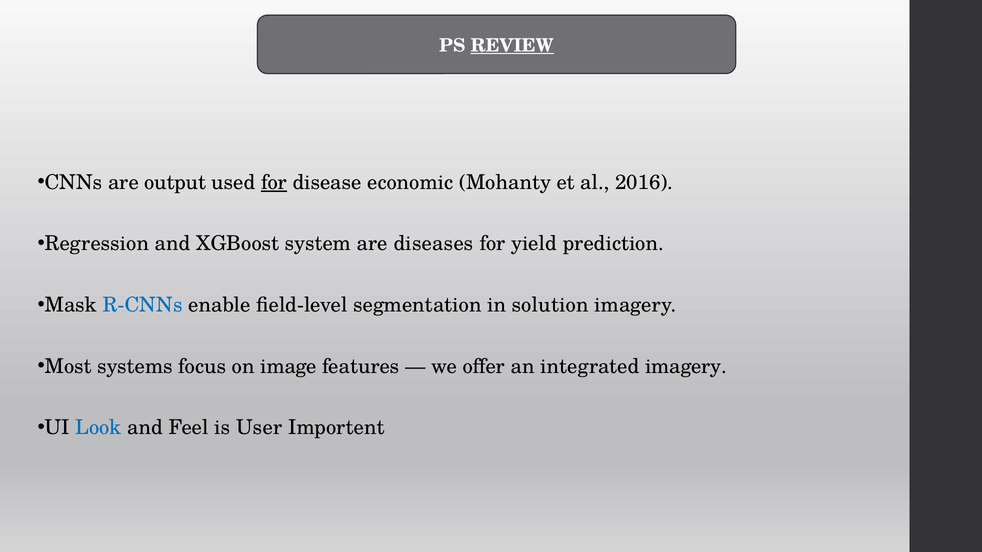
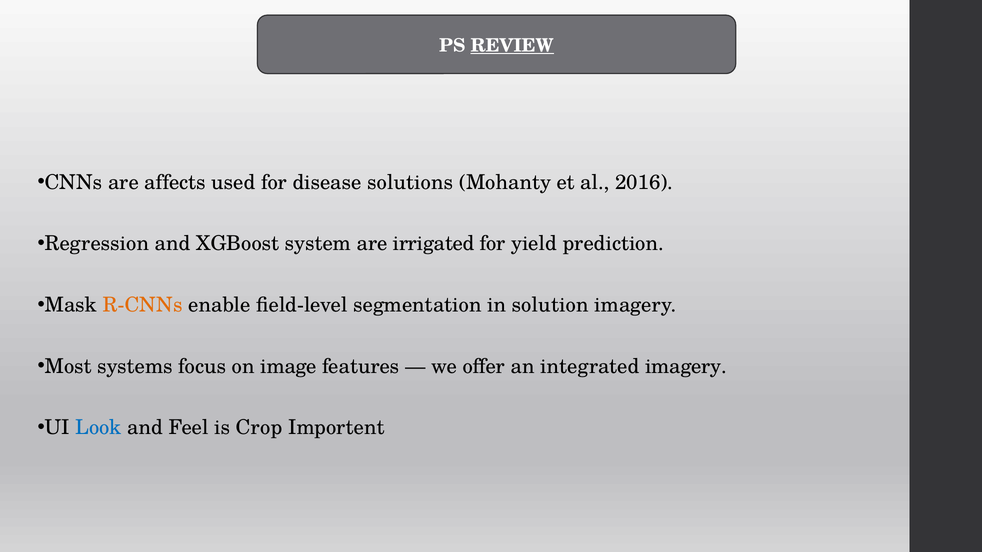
output: output -> affects (175, 182)
for underline: present -> none (274, 182)
economic: economic -> solutions (410, 182)
diseases: diseases -> irrigated (434, 244)
R-CNNs colour: blue -> orange (143, 305)
User: User -> Crop (259, 428)
